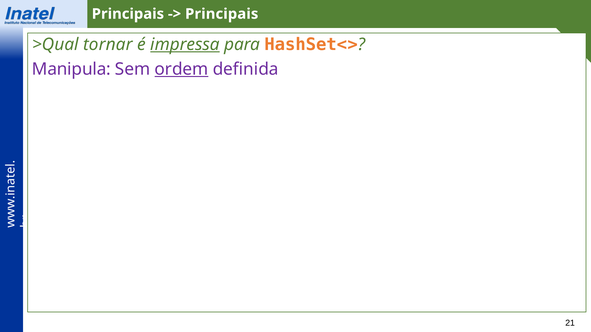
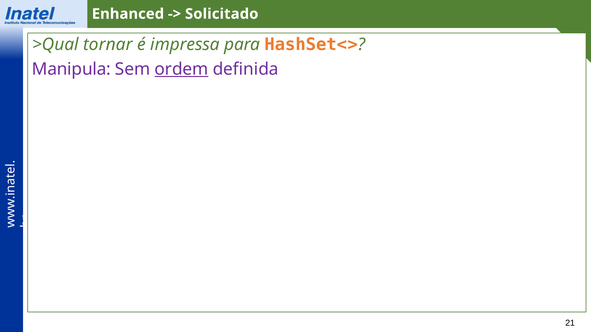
Principais: Principais -> Enhanced (128, 14)
Principais: Principais -> Solicitado (222, 14)
impressa underline: present -> none (185, 45)
